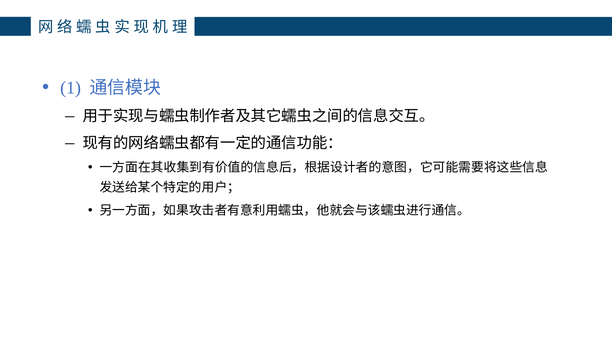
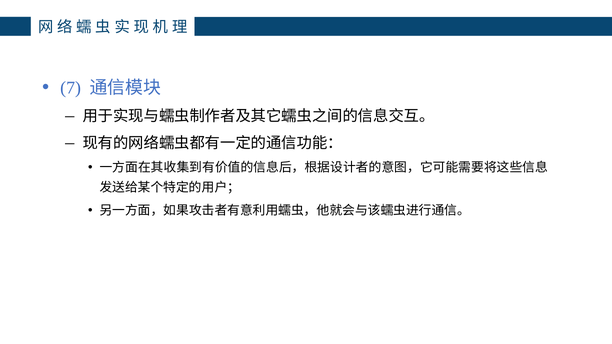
1: 1 -> 7 (71, 88)
